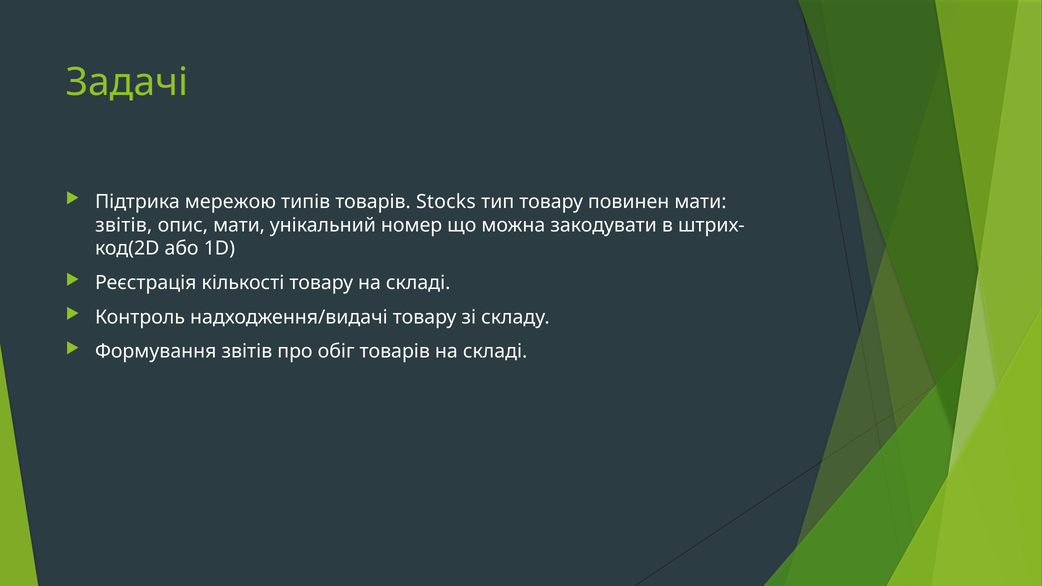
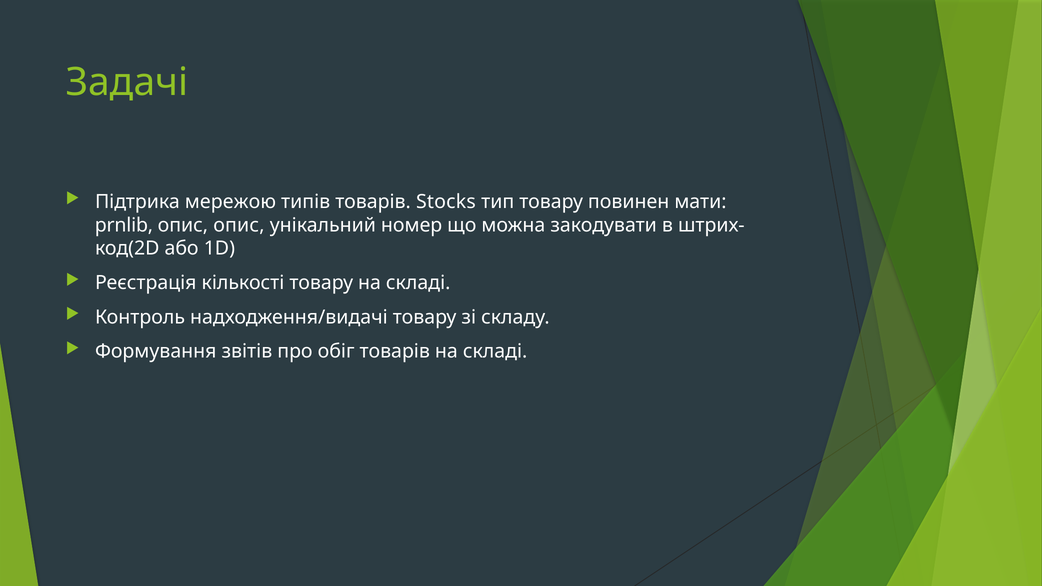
звітів: звітів -> prnlib (124, 225)
опис мати: мати -> опис (239, 225)
